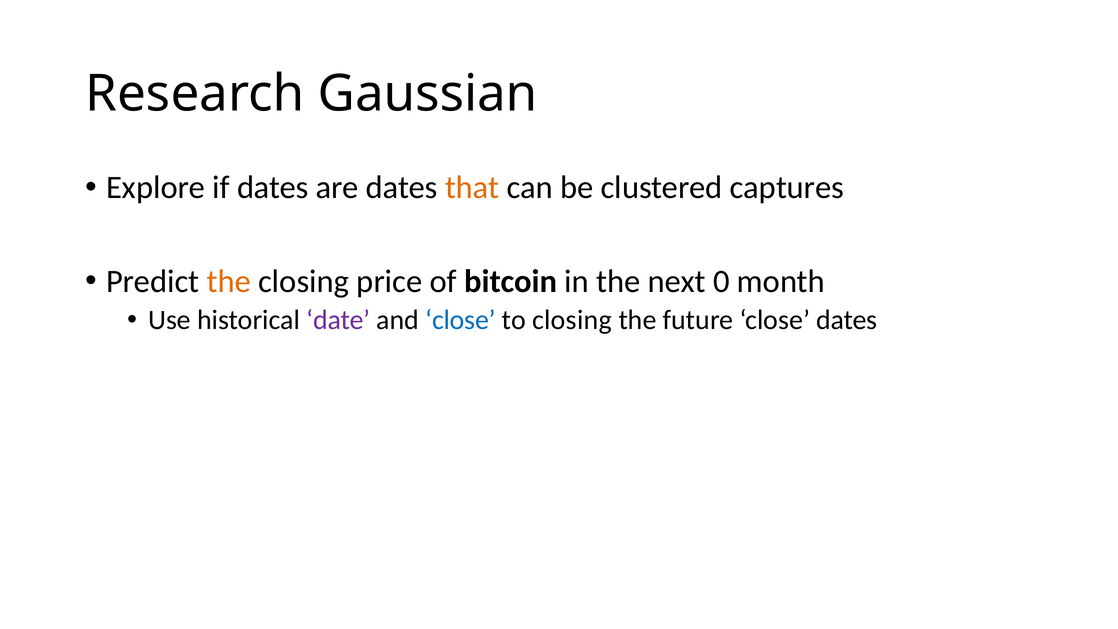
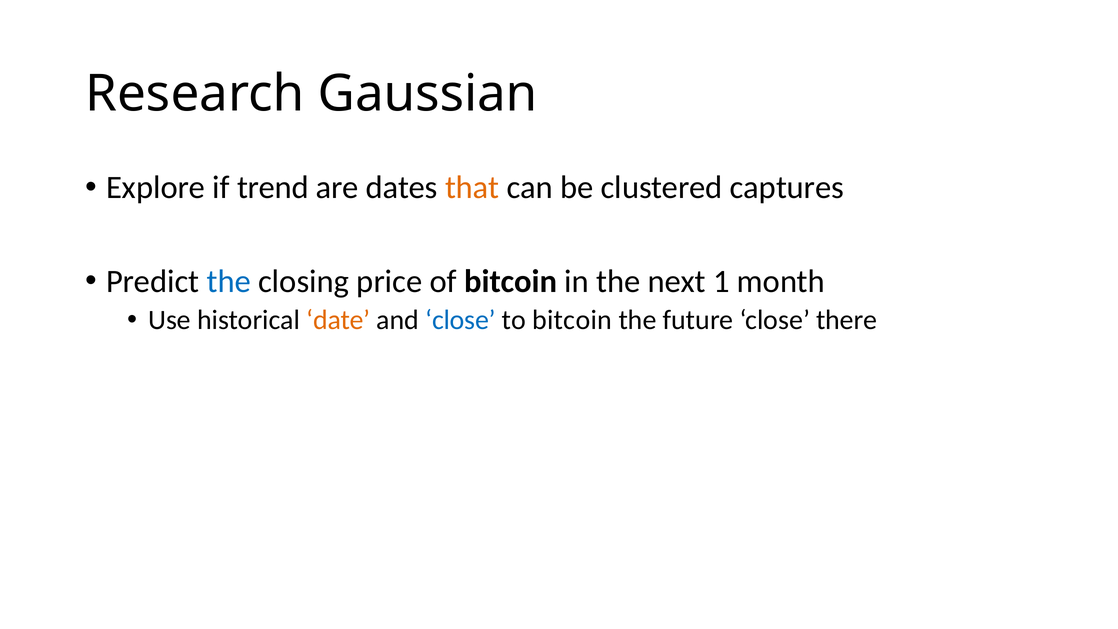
if dates: dates -> trend (273, 188)
the colour: orange -> blue (229, 281)
0: 0 -> 1 (721, 281)
date colour: purple -> orange (338, 320)
to closing: closing -> bitcoin (572, 320)
close dates: dates -> there (847, 320)
